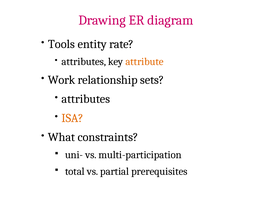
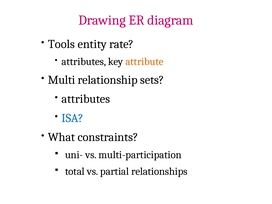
Work: Work -> Multi (62, 80)
ISA colour: orange -> blue (73, 118)
prerequisites: prerequisites -> relationships (159, 171)
